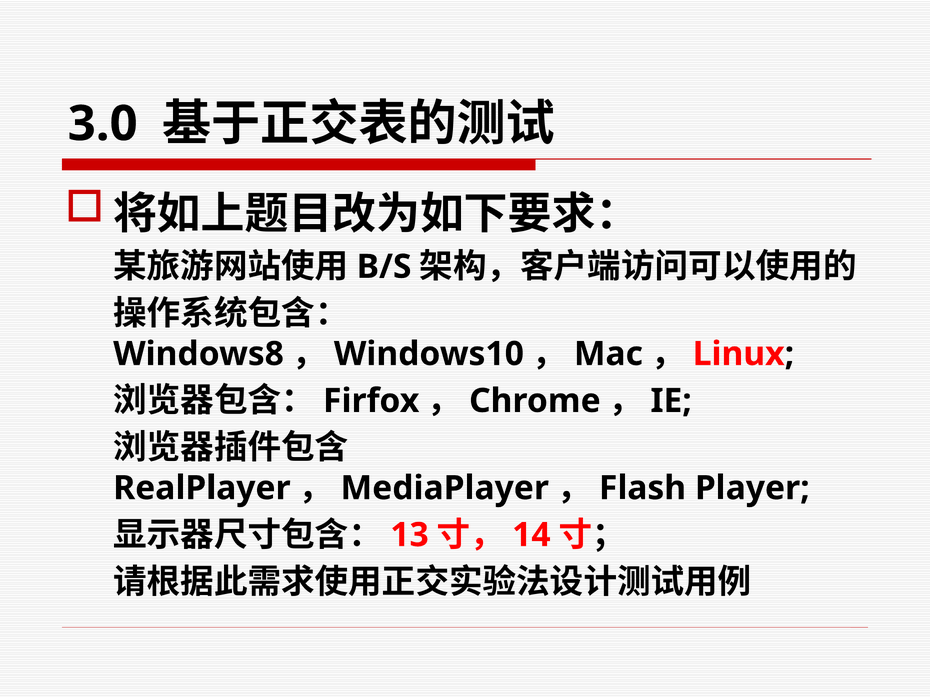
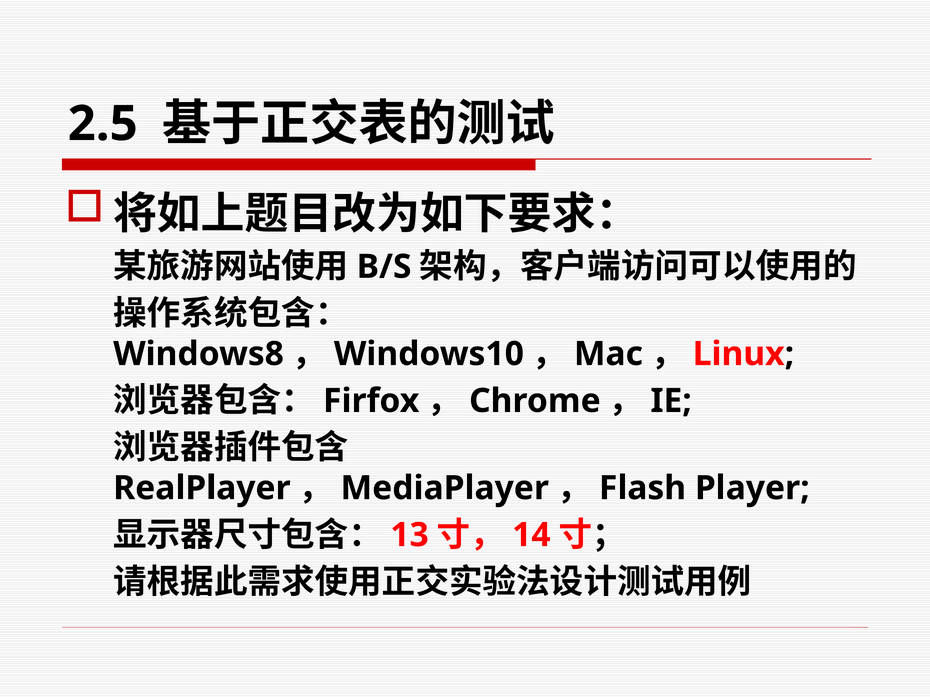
3.0: 3.0 -> 2.5 (103, 124)
